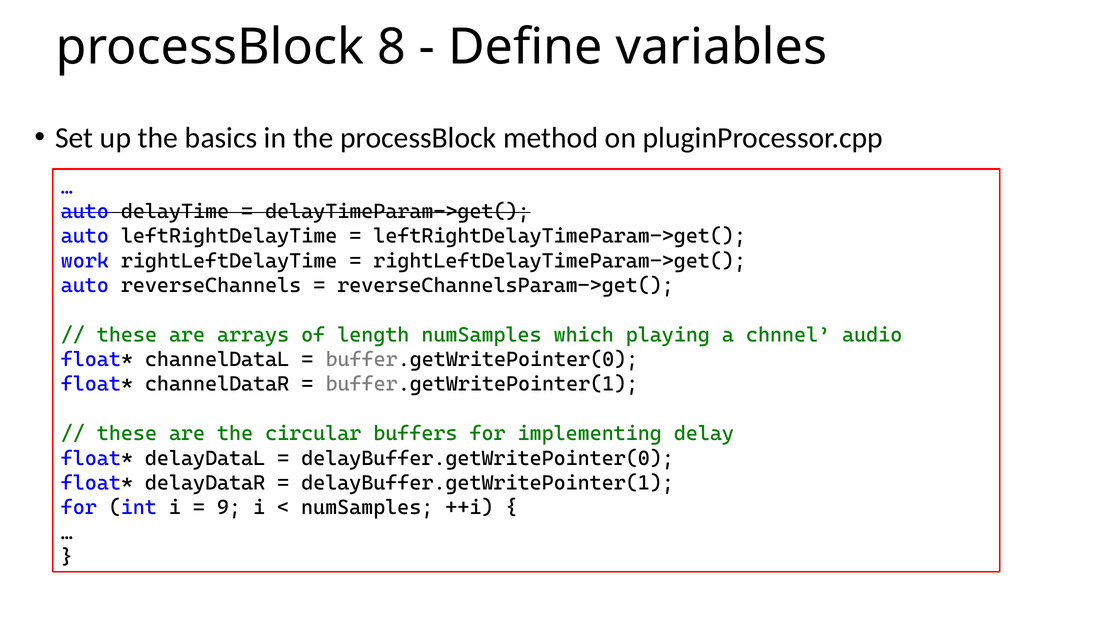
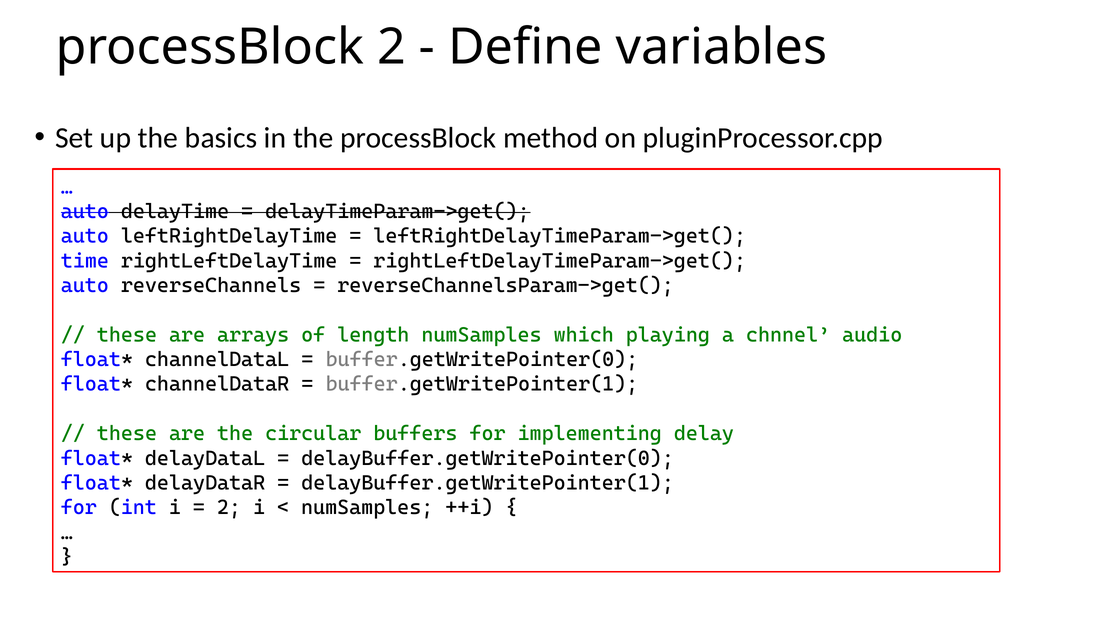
processBlock 8: 8 -> 2 (391, 47)
work: work -> time (85, 261)
9: 9 -> 2 (229, 507)
